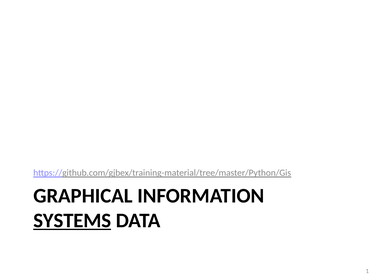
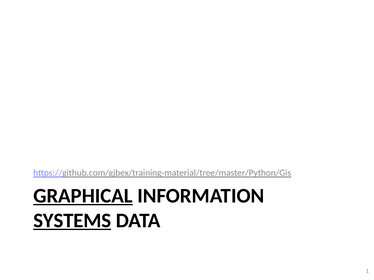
GRAPHICAL underline: none -> present (83, 196)
